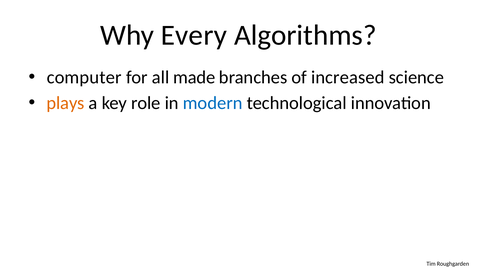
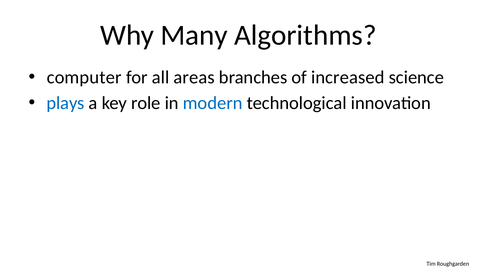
Every: Every -> Many (194, 35)
made: made -> areas (194, 77)
plays colour: orange -> blue (66, 103)
